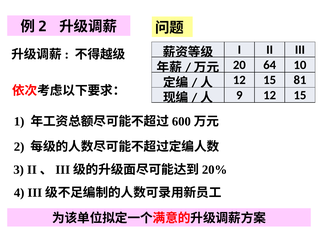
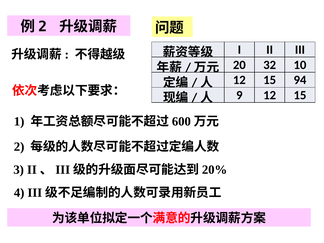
64: 64 -> 32 (270, 65)
81: 81 -> 94 (300, 80)
